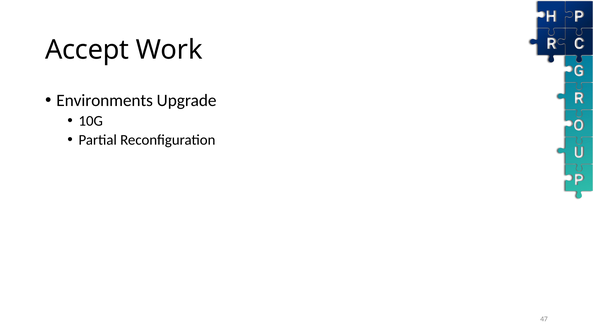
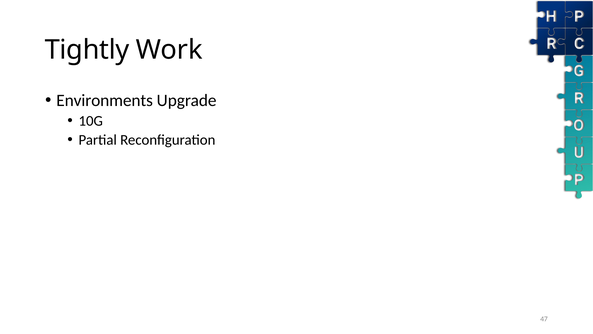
Accept: Accept -> Tightly (87, 50)
